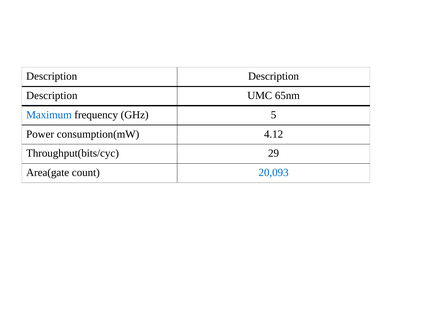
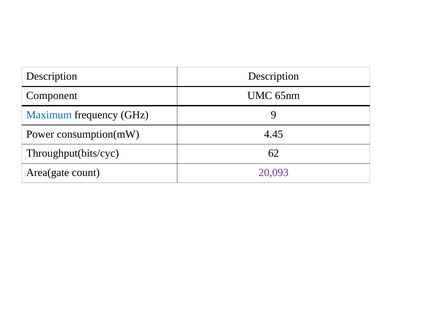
Description: Description -> Component (52, 96)
5: 5 -> 9 (274, 115)
4.12: 4.12 -> 4.45 (274, 134)
29: 29 -> 62 (274, 153)
20,093 colour: blue -> purple (274, 172)
